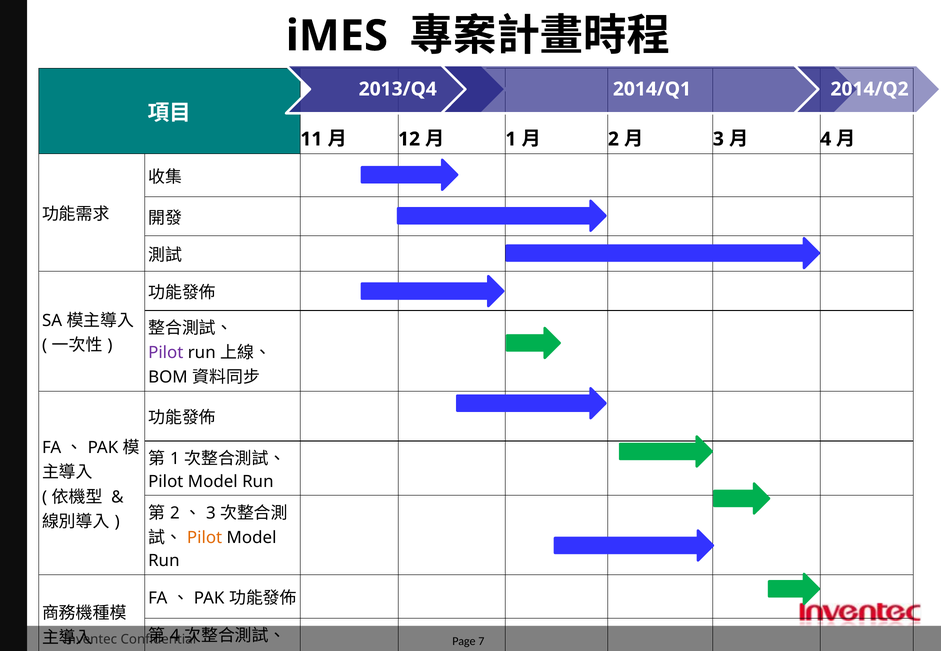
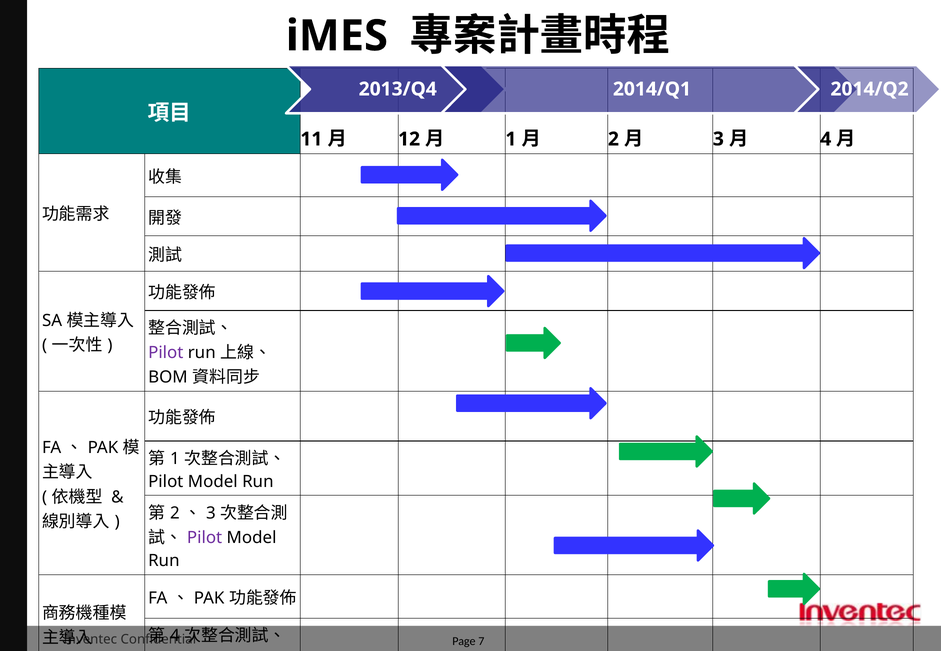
Pilot colour: orange -> purple (205, 538)
